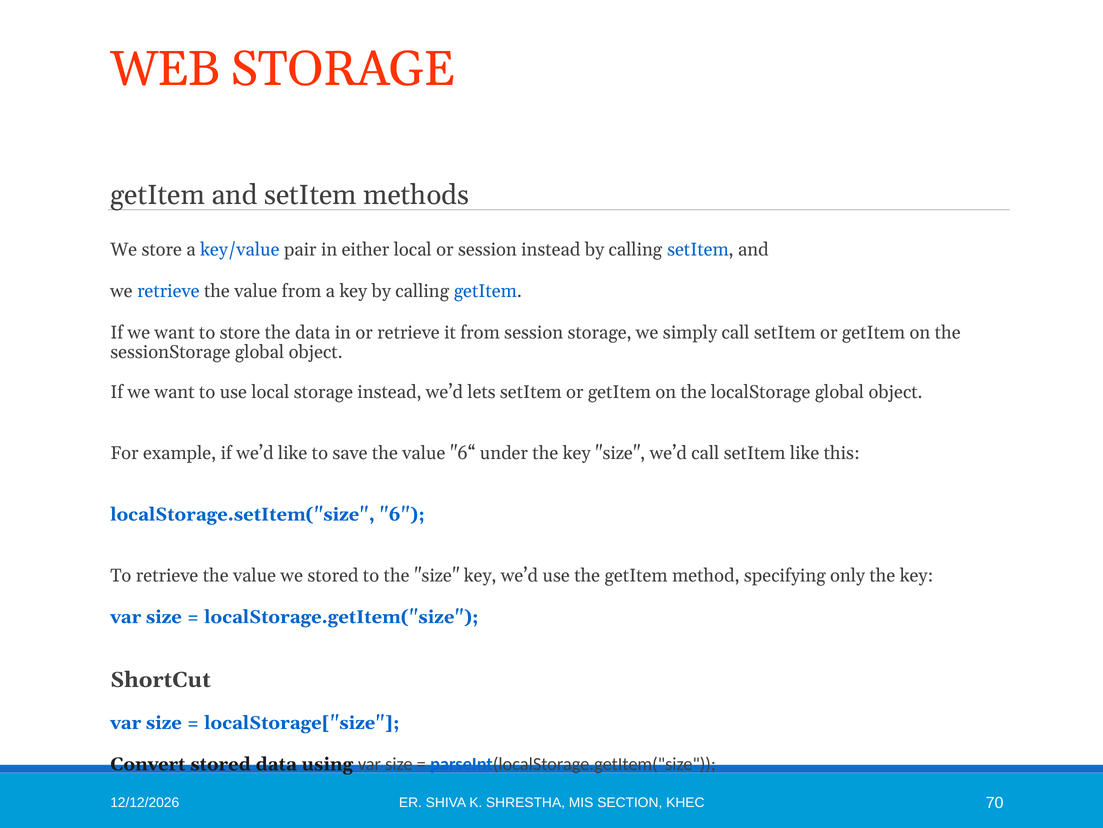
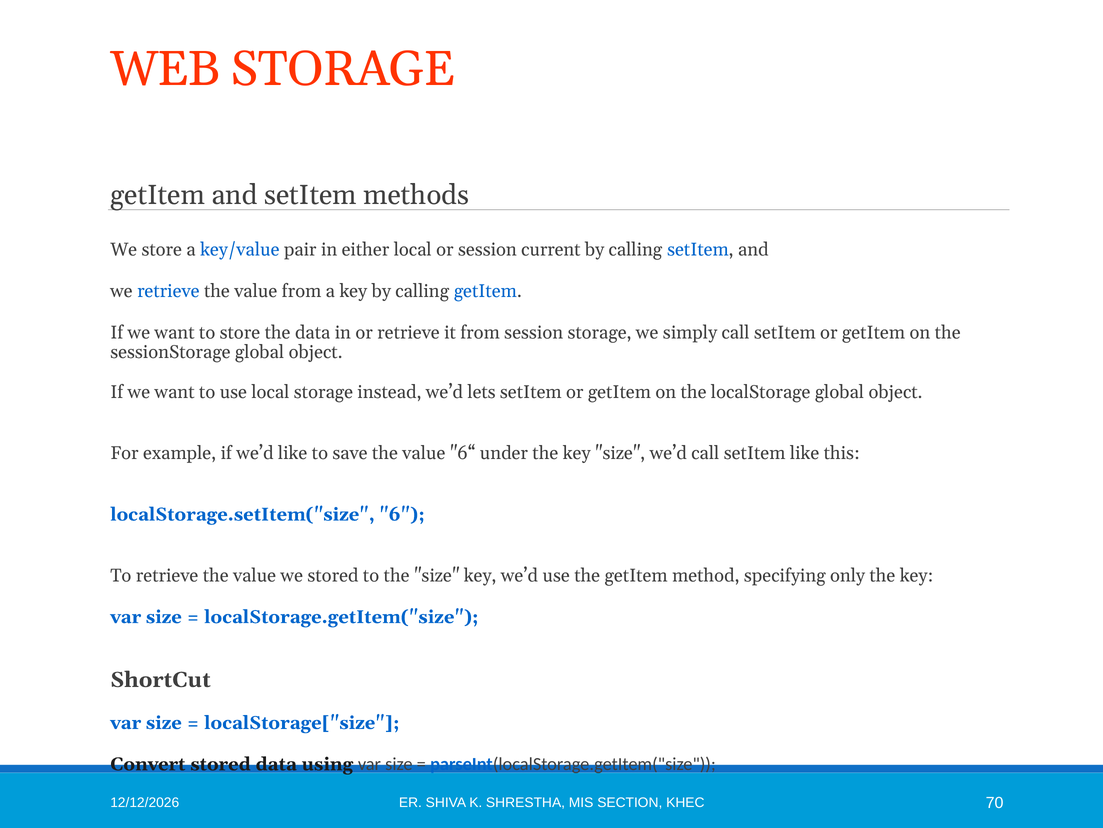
session instead: instead -> current (551, 250)
